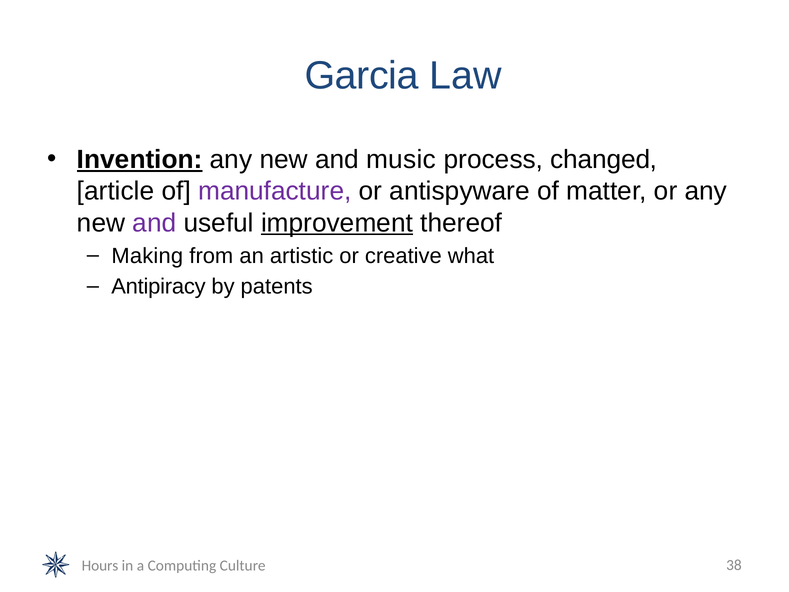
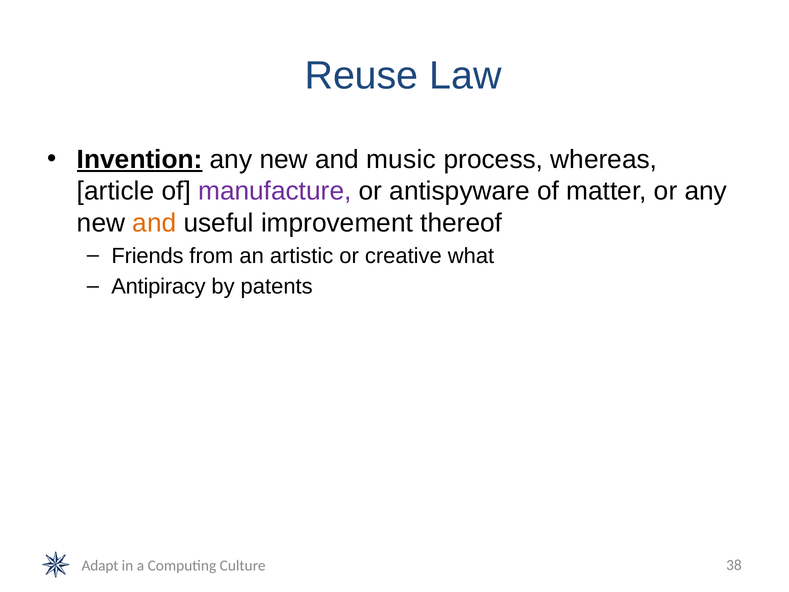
Garcia: Garcia -> Reuse (361, 76)
changed: changed -> whereas (604, 160)
and colour: purple -> orange (154, 223)
improvement underline: present -> none (337, 223)
Making: Making -> Friends (147, 256)
Hours: Hours -> Adapt (100, 565)
